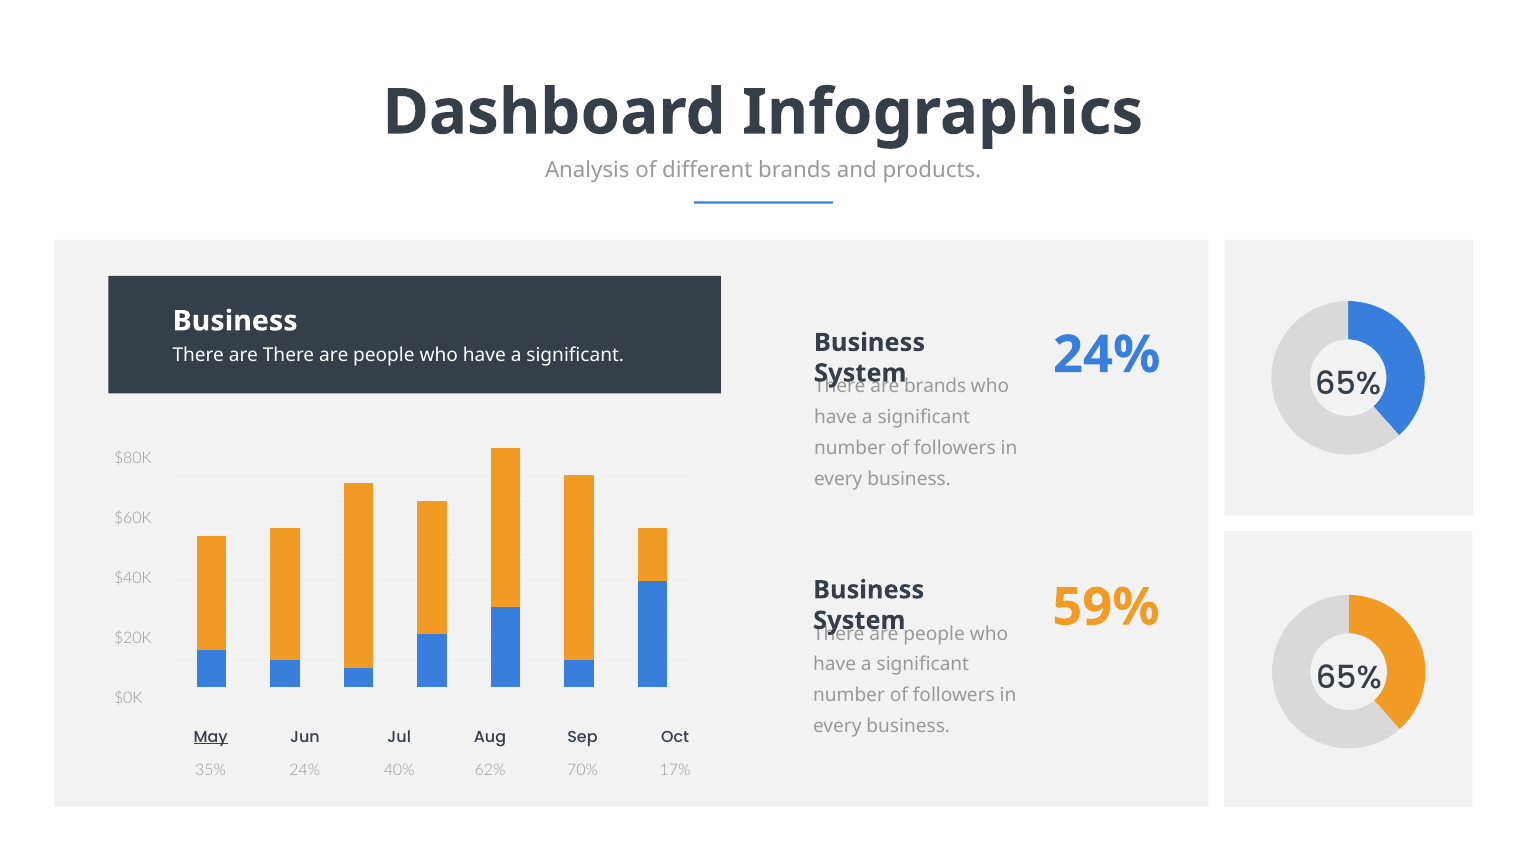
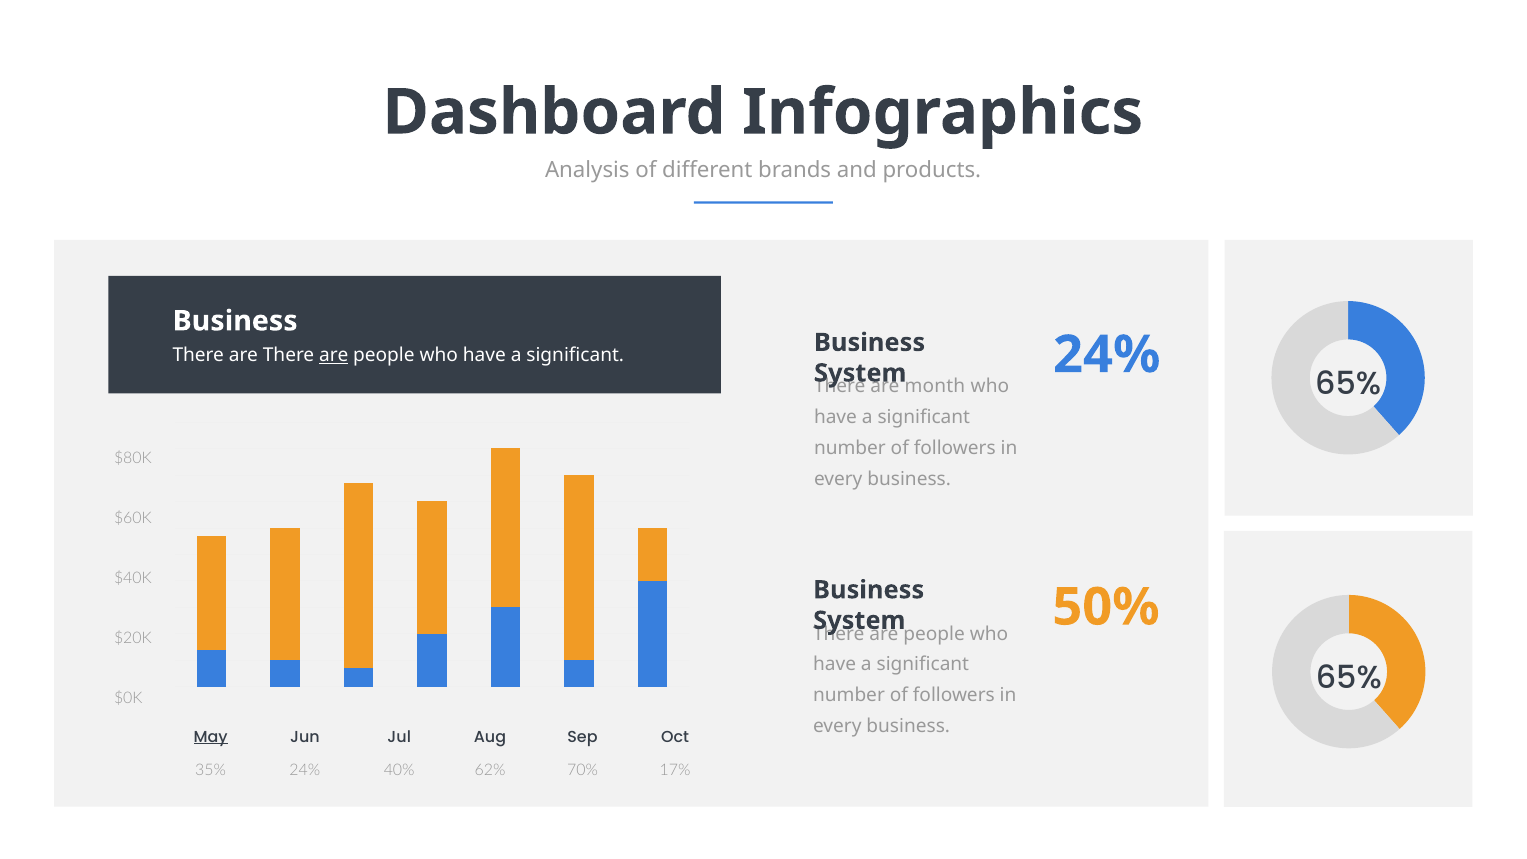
are underline: none -> present (334, 355)
brands: brands -> month (935, 387)
59%: 59% -> 50% (1106, 607)
